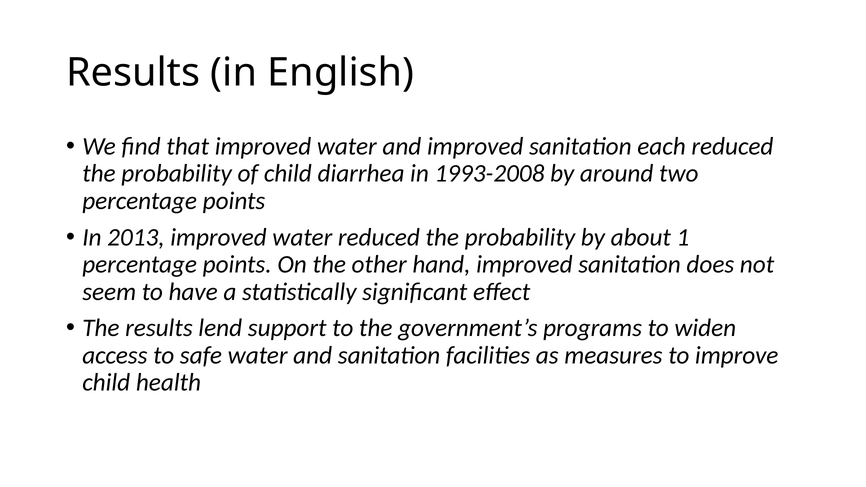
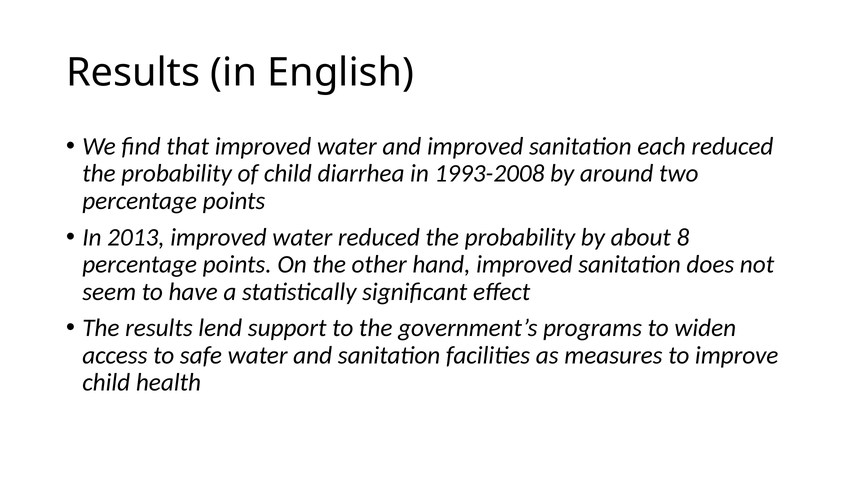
1: 1 -> 8 (683, 237)
